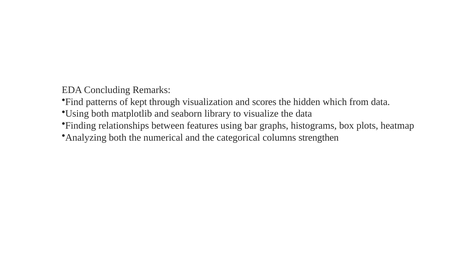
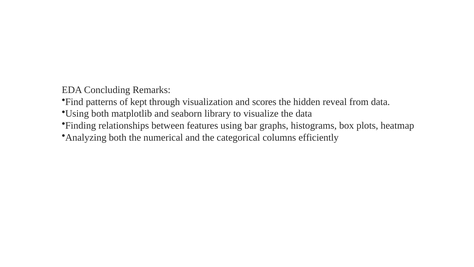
which: which -> reveal (335, 102)
strengthen: strengthen -> efficiently (319, 137)
